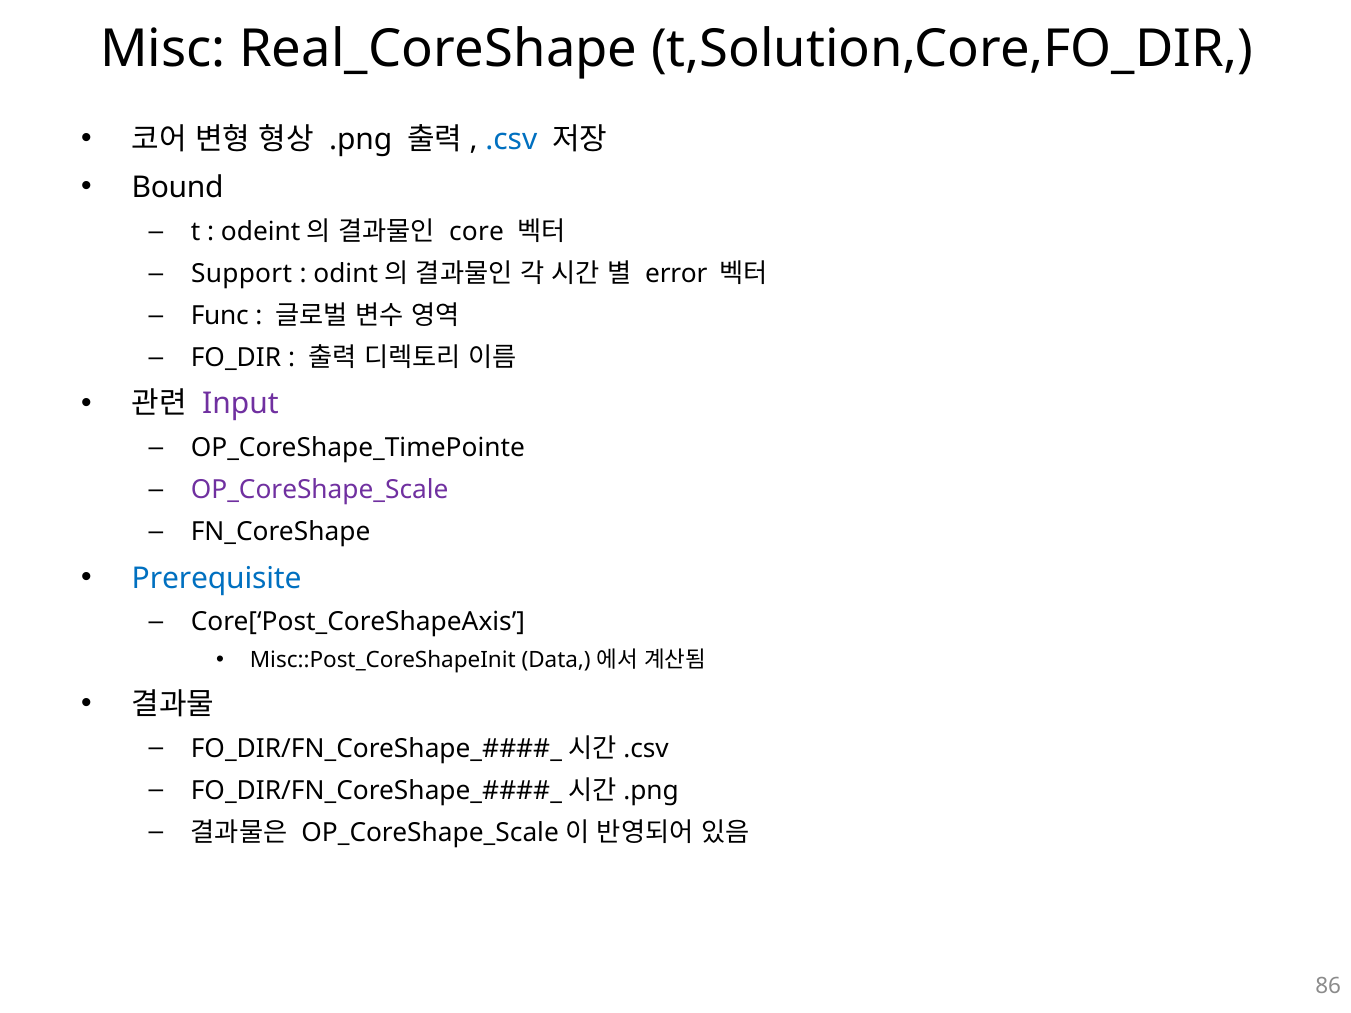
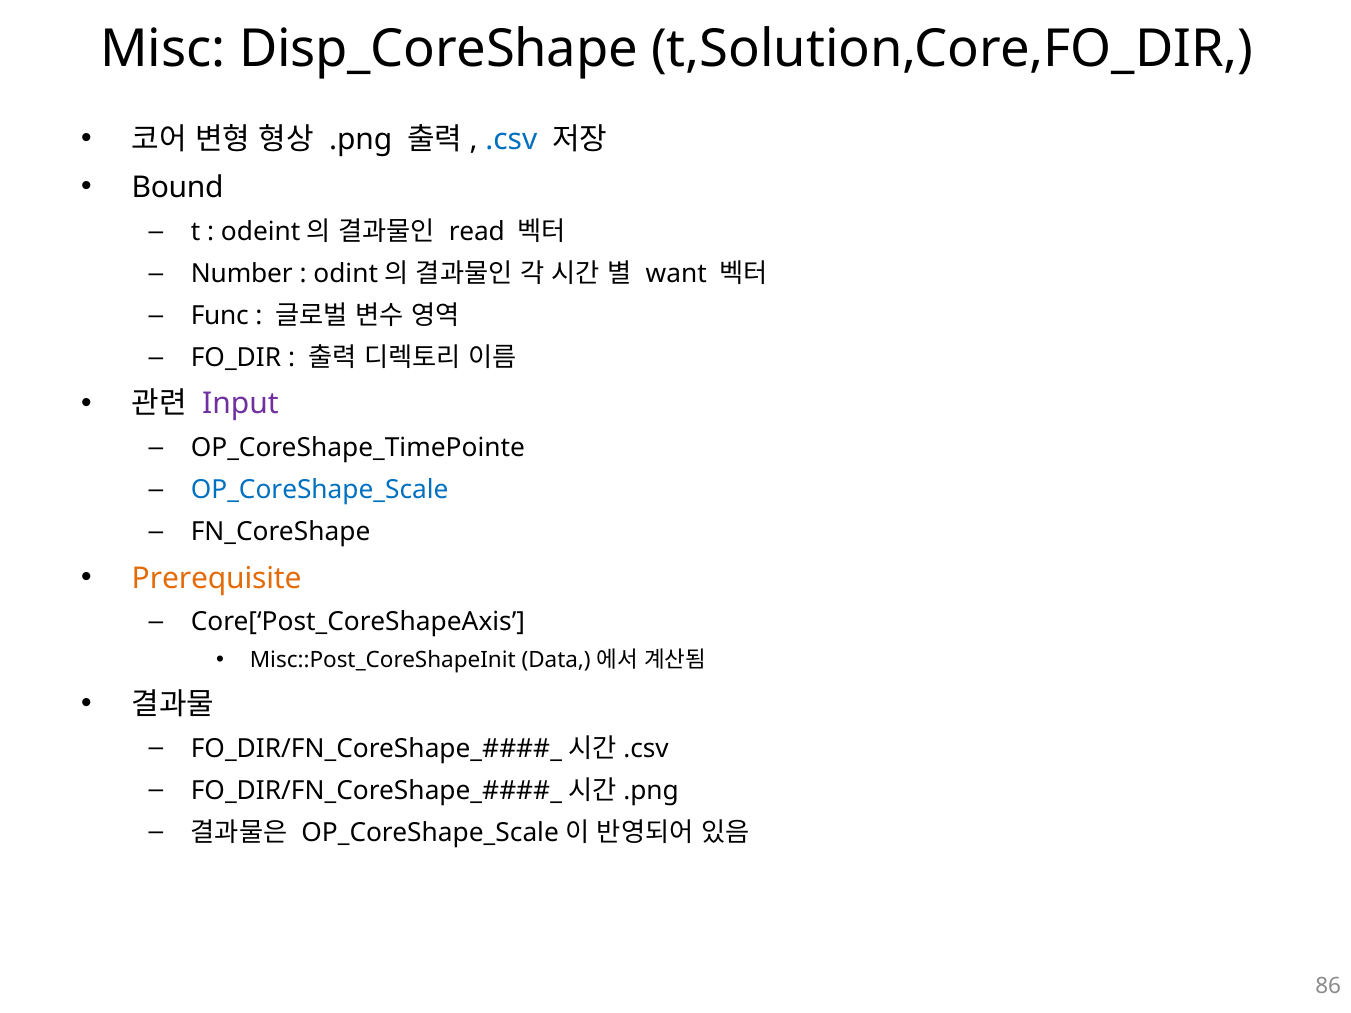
Real_CoreShape: Real_CoreShape -> Disp_CoreShape (438, 49)
core: core -> read (477, 232)
Support: Support -> Number (242, 274)
error: error -> want (676, 274)
OP_CoreShape_Scale colour: purple -> blue (320, 490)
Prerequisite colour: blue -> orange (217, 578)
